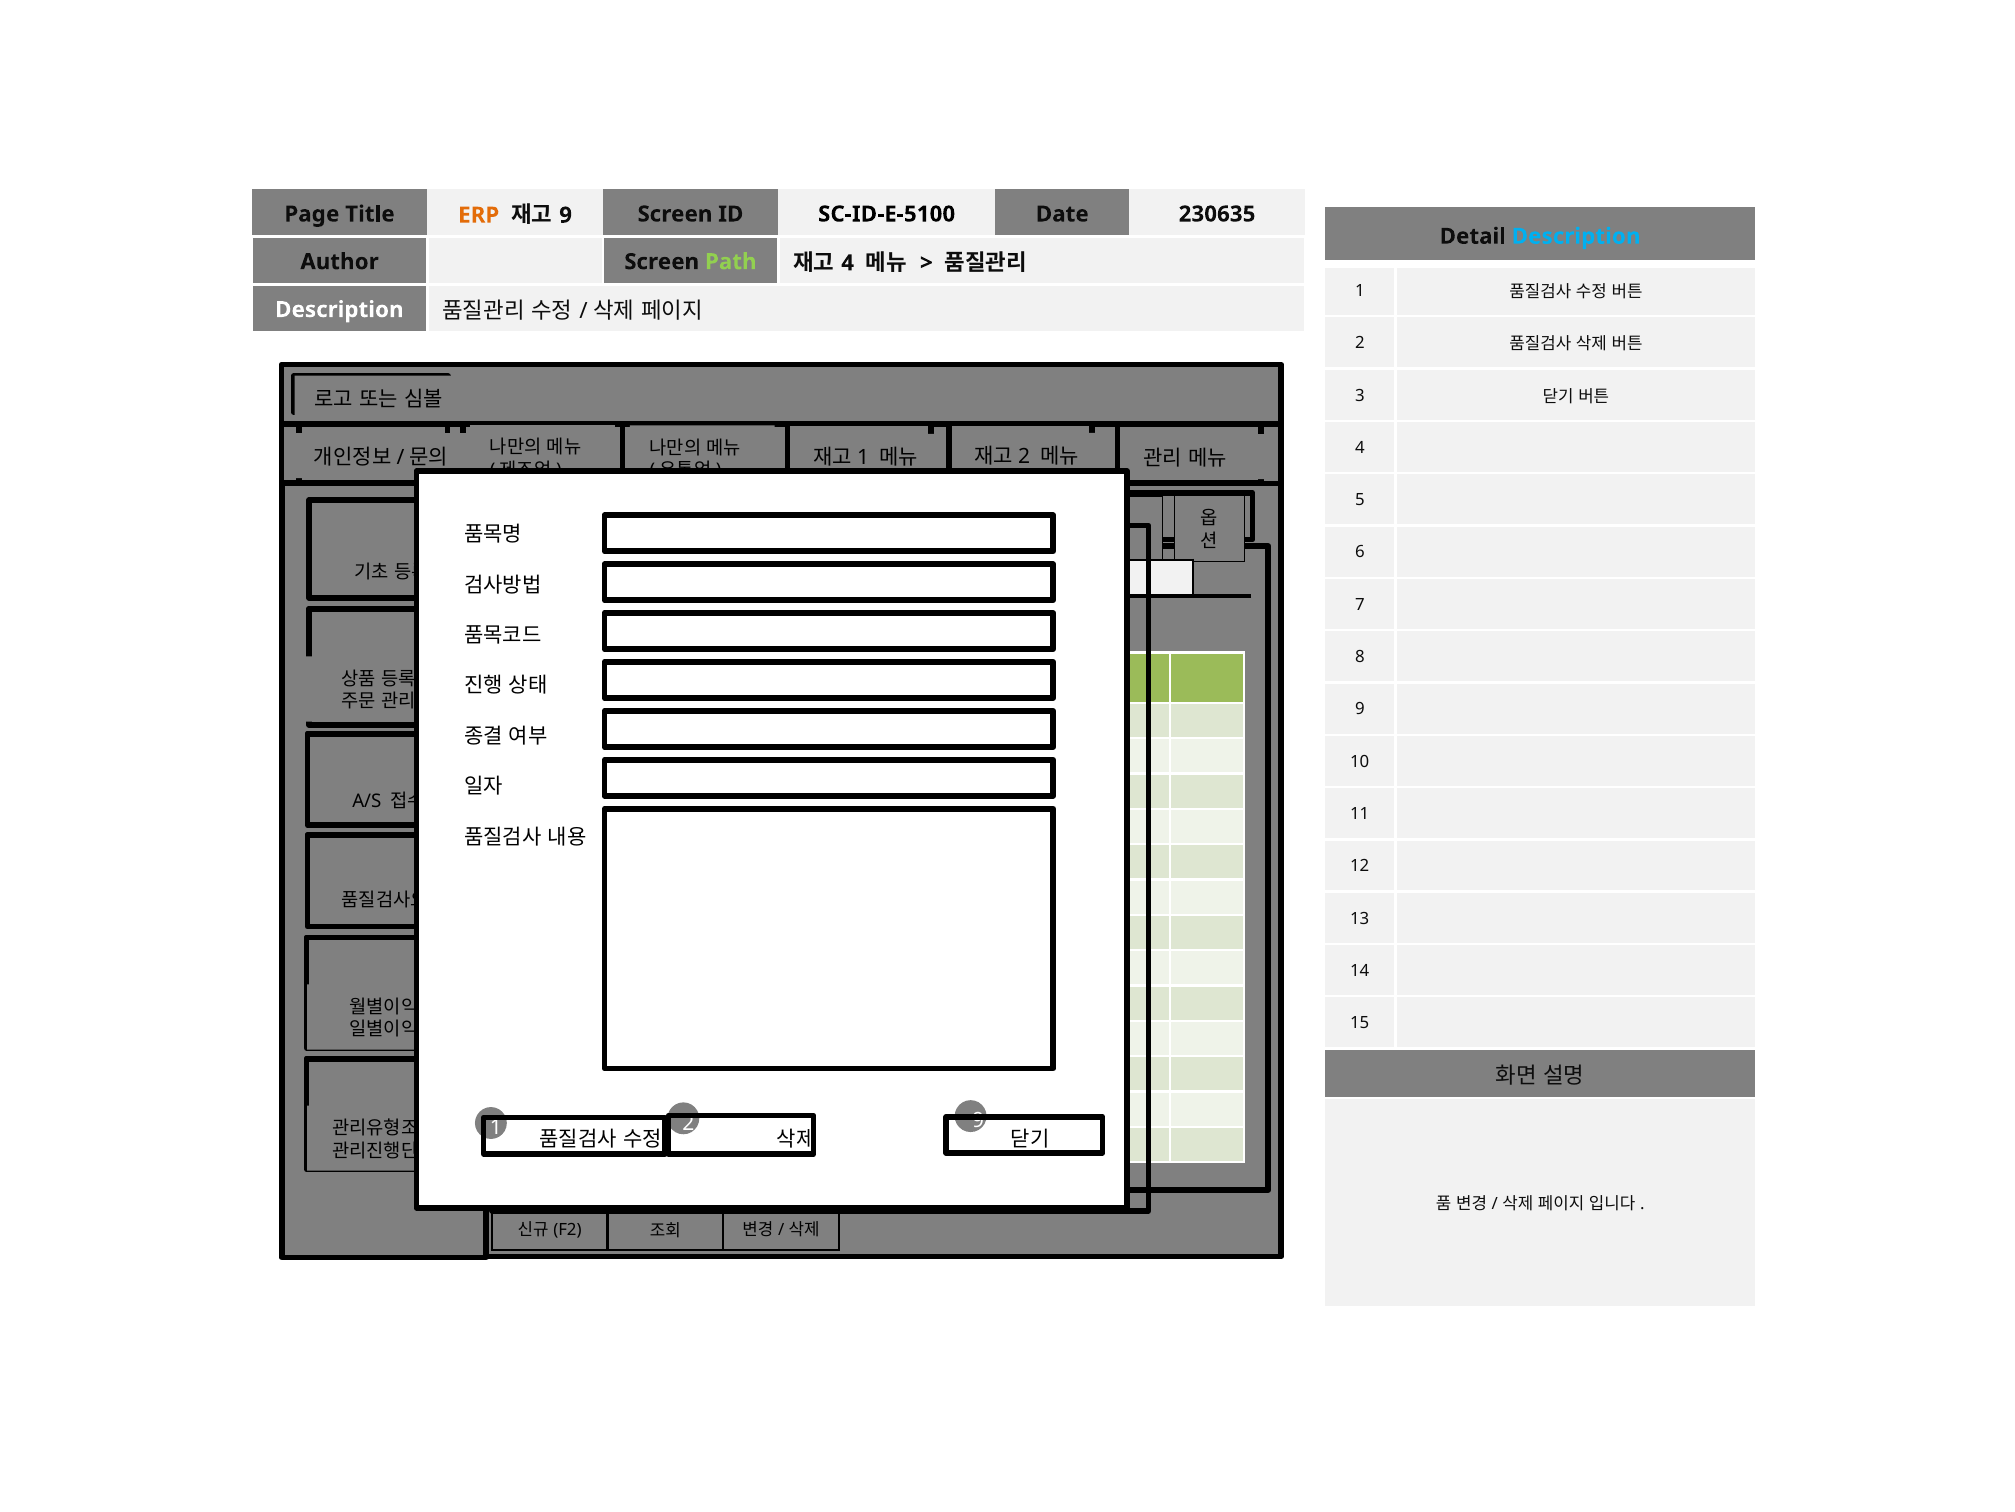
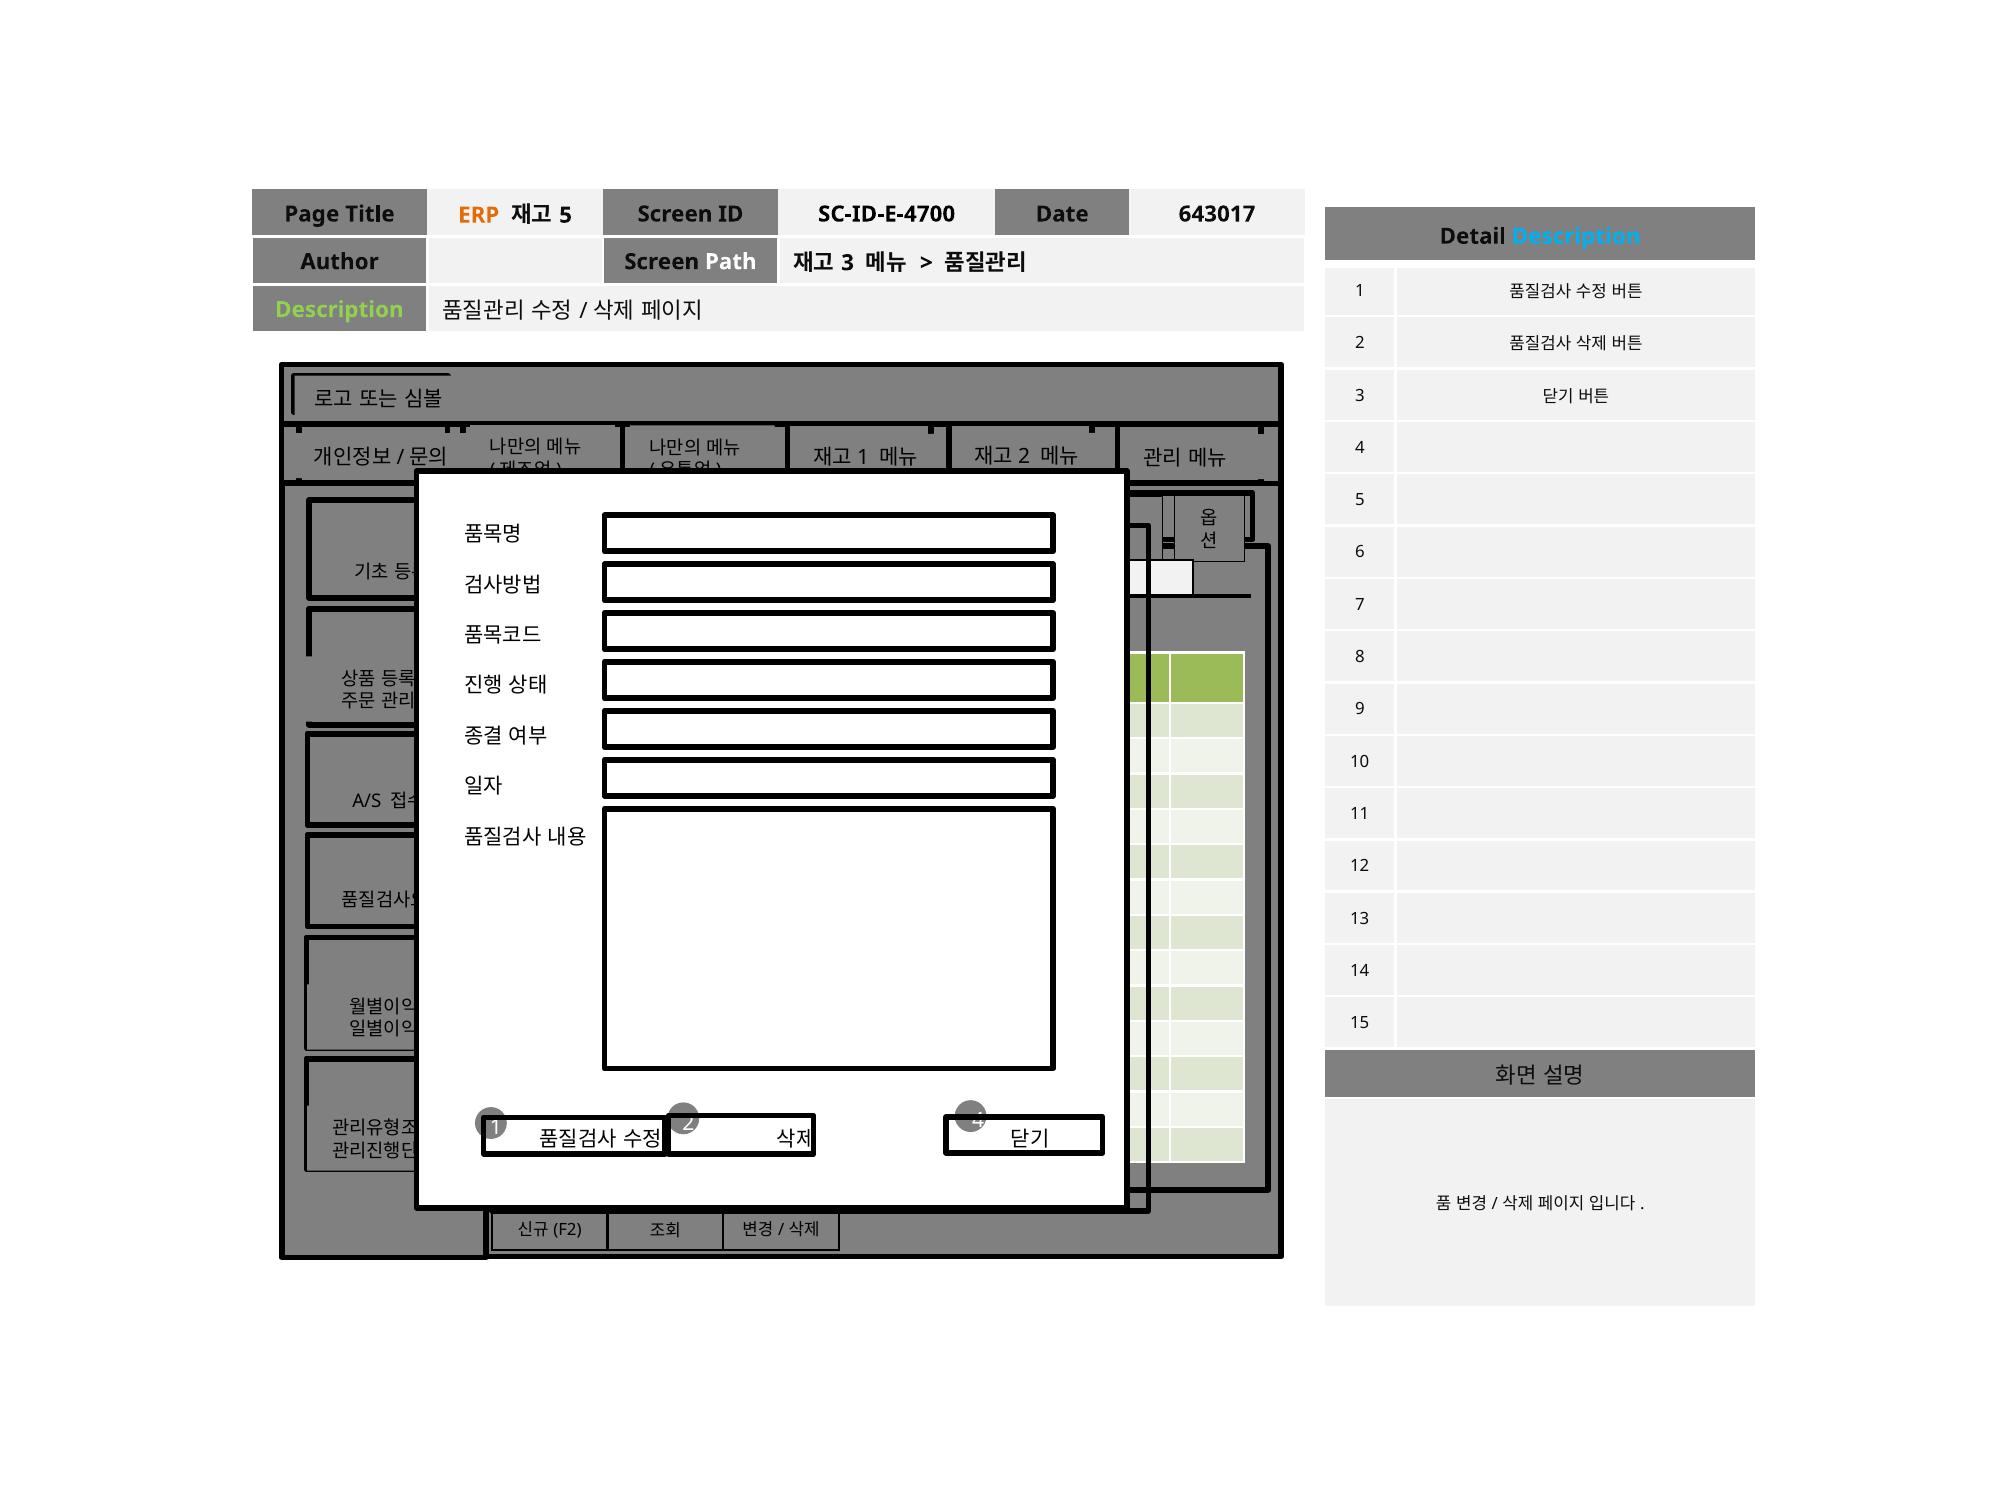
9: 9 -> 5 (566, 215)
SC-ID-E-5100: SC-ID-E-5100 -> SC-ID-E-4700 (887, 214)
230635: 230635 -> 643017 (1217, 214)
Path colour: light green -> white (731, 262)
4: 4 -> 3 (848, 263)
Description colour: white -> light green (339, 310)
2 9: 9 -> 4 (978, 1120)
